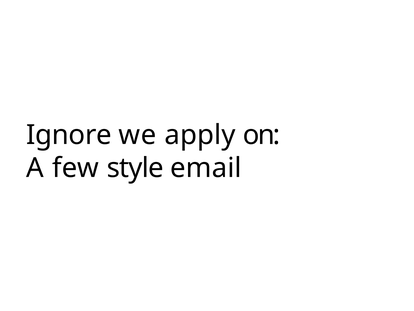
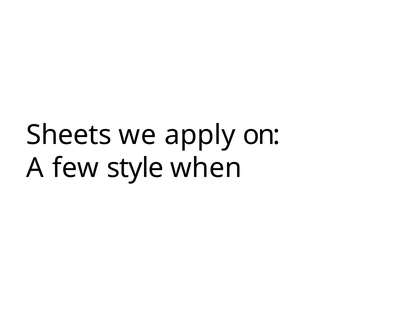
Ignore: Ignore -> Sheets (69, 135)
email: email -> when (206, 168)
